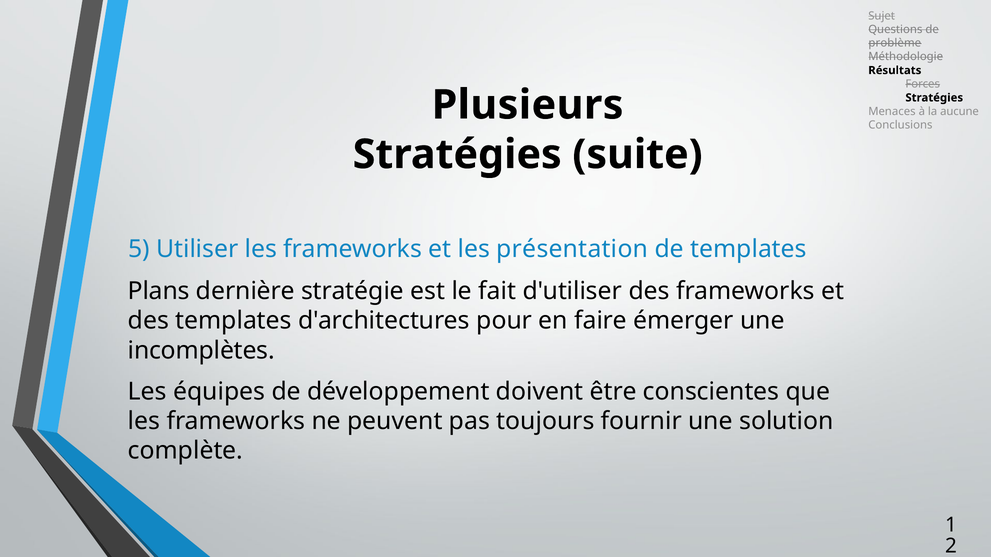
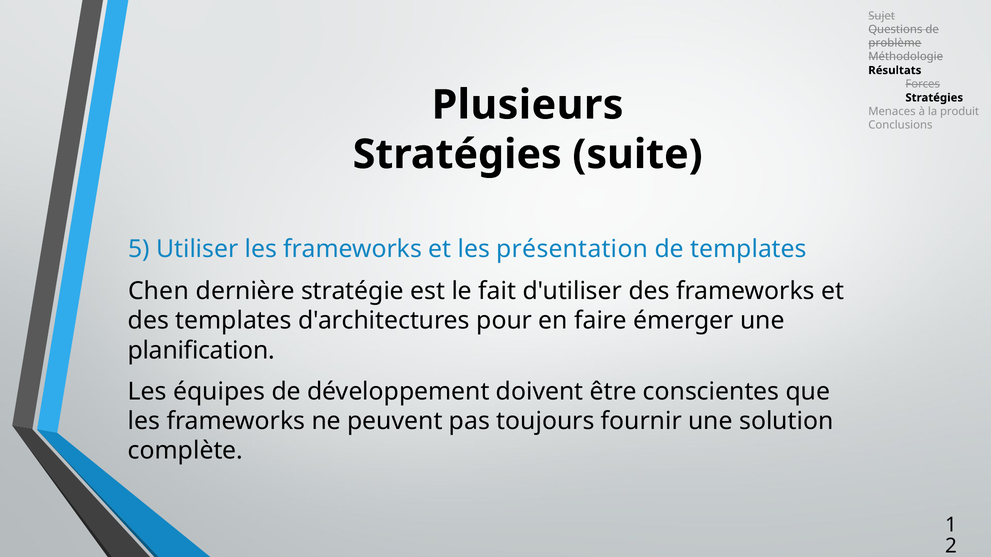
aucune: aucune -> produit (960, 111)
Plans: Plans -> Chen (159, 291)
incomplètes: incomplètes -> planification (201, 351)
